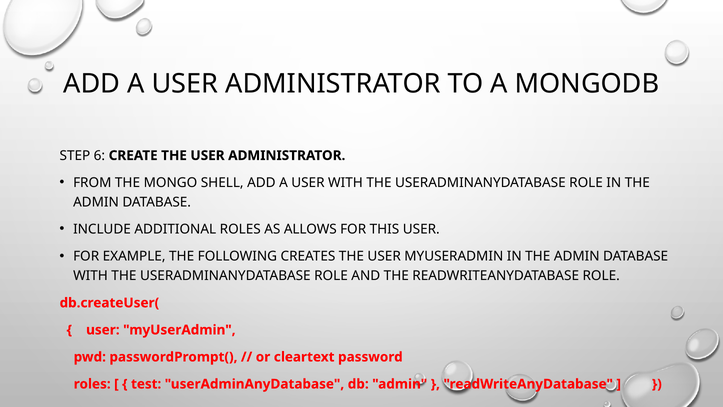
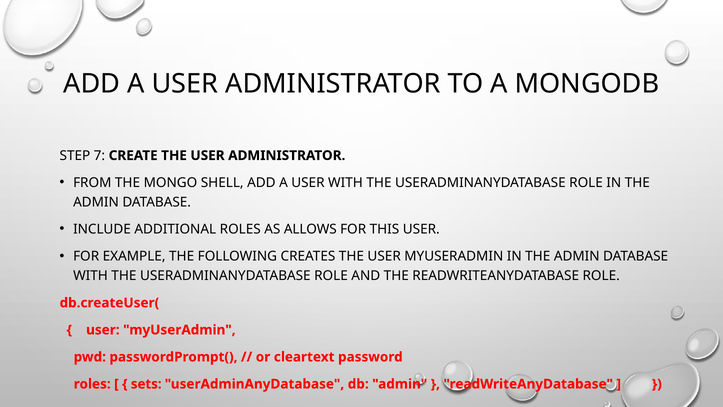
6: 6 -> 7 (99, 155)
test: test -> sets (146, 384)
